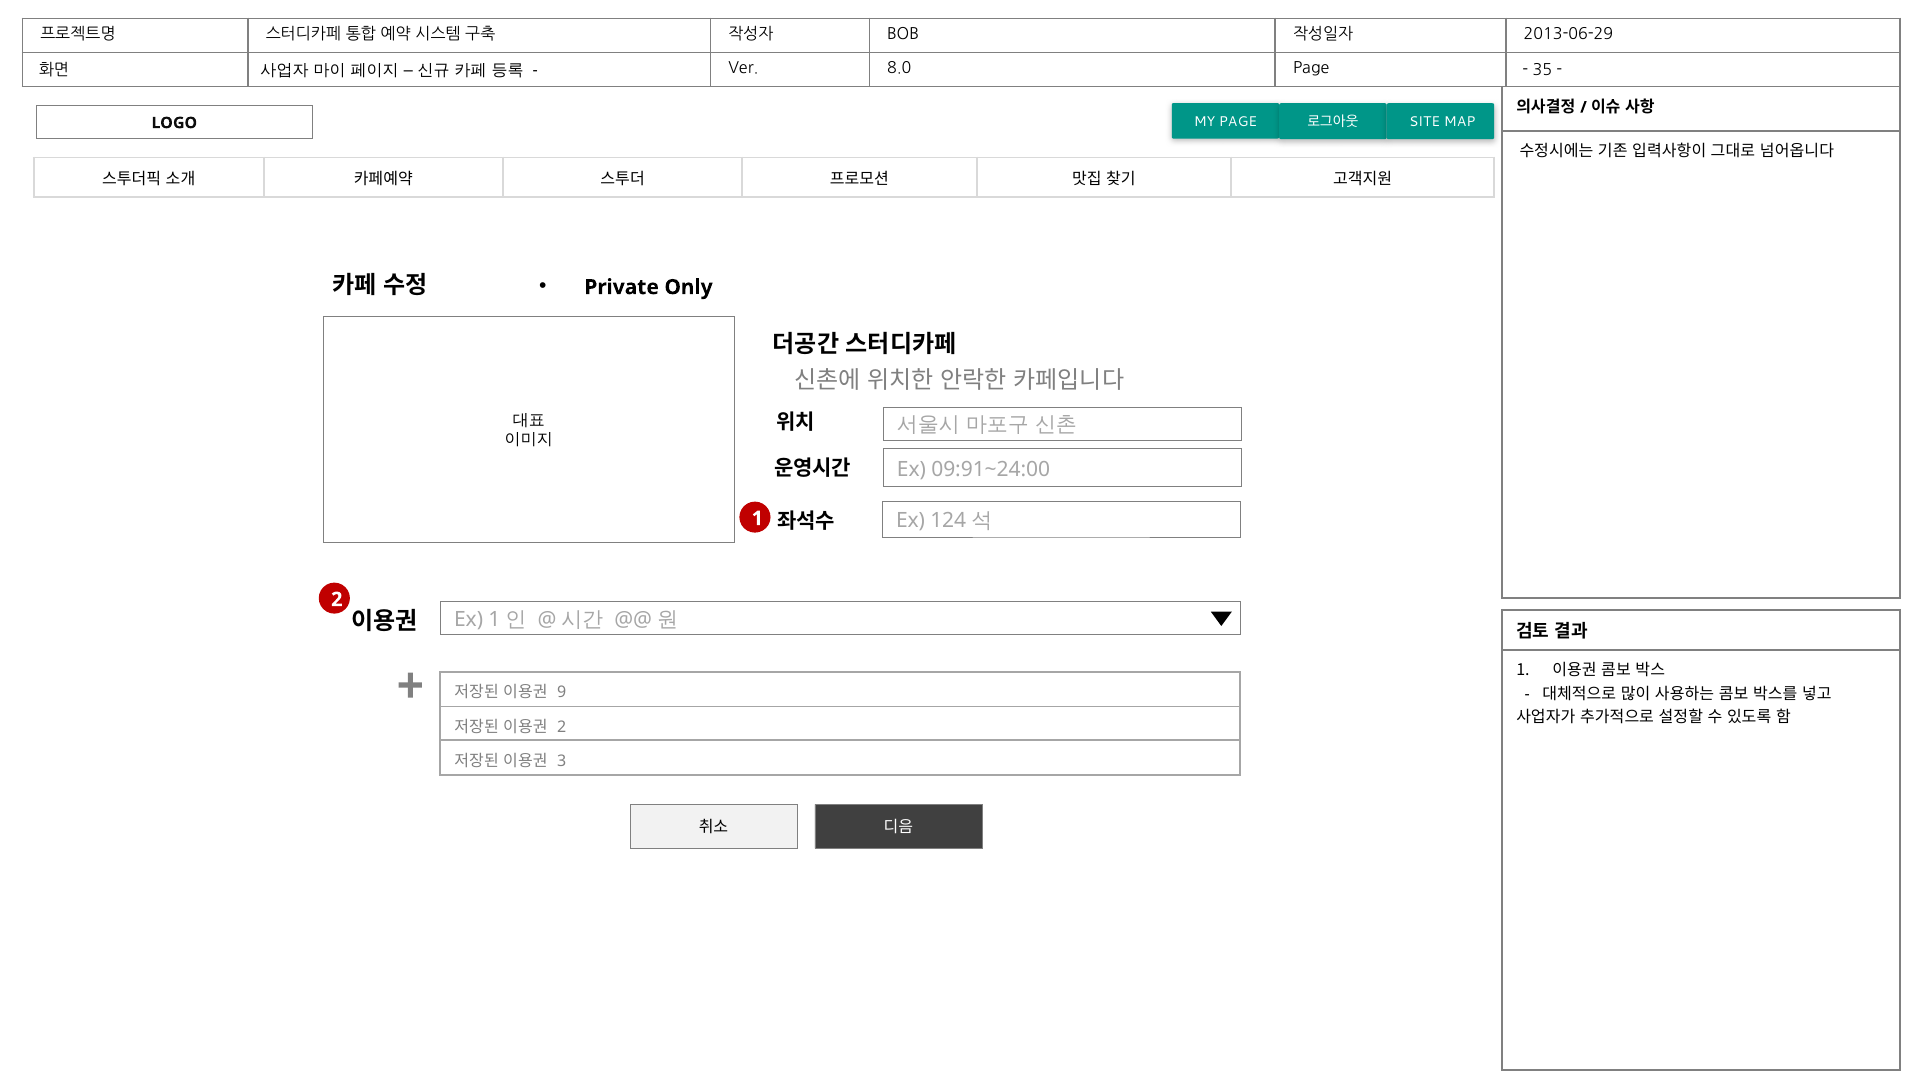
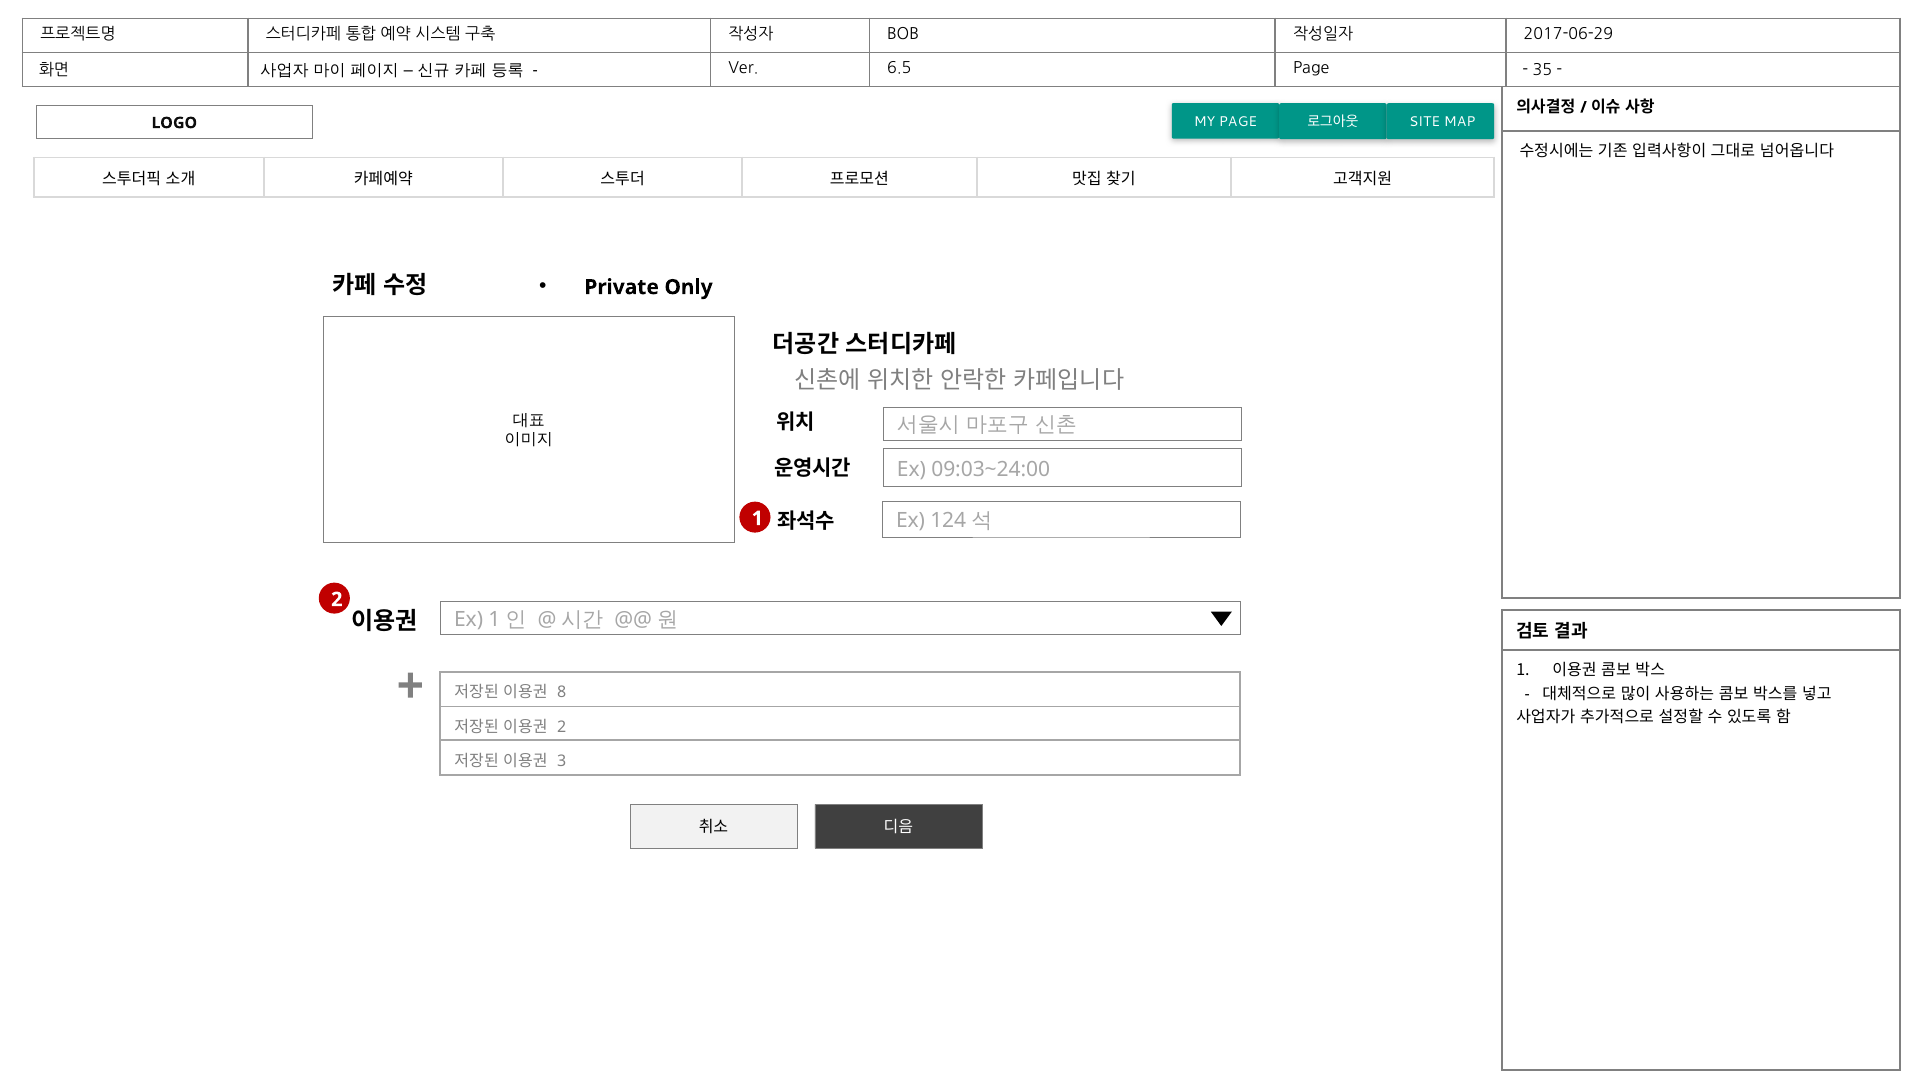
2013-06-29: 2013-06-29 -> 2017-06-29 (1568, 34)
8.0: 8.0 -> 6.5 (899, 68)
09:91~24:00: 09:91~24:00 -> 09:03~24:00 (991, 469)
9: 9 -> 8 (562, 692)
